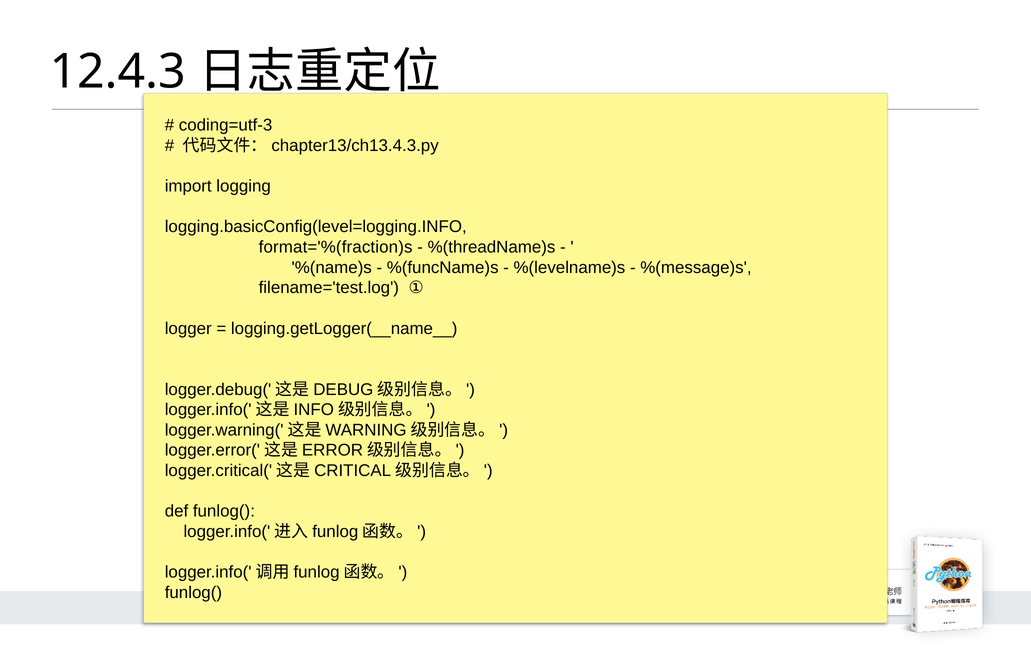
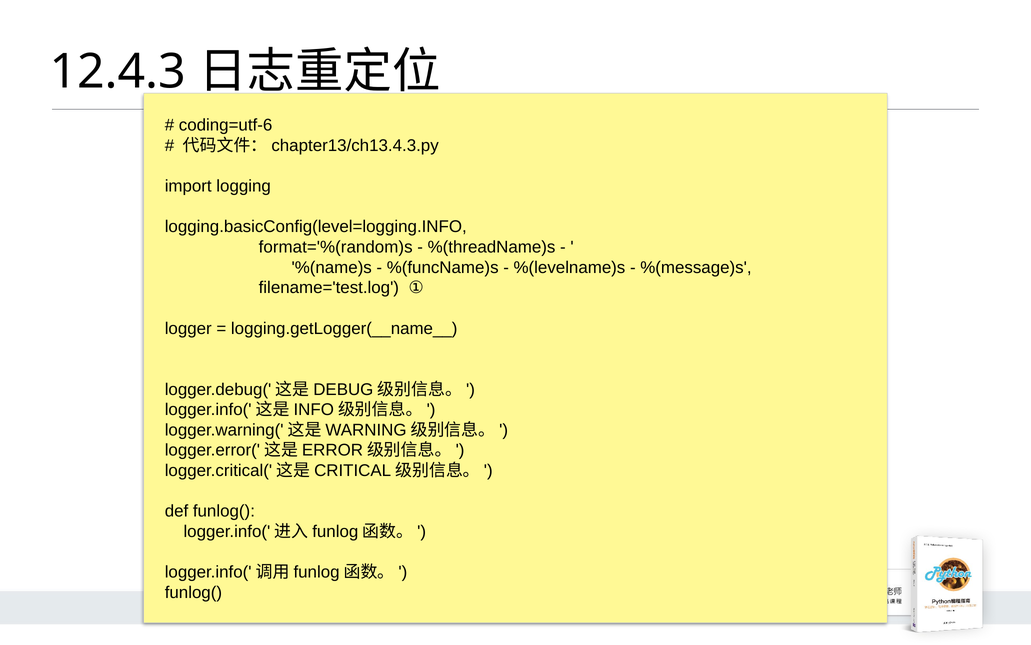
coding=utf-3: coding=utf-3 -> coding=utf-6 (226, 125)
format='%(fraction)s: format='%(fraction)s -> format='%(random)s (336, 247)
